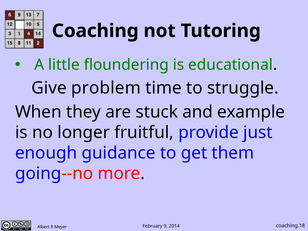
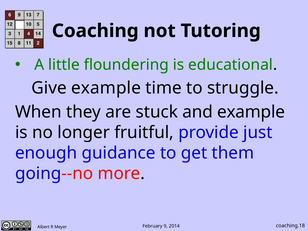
Give problem: problem -> example (106, 88)
